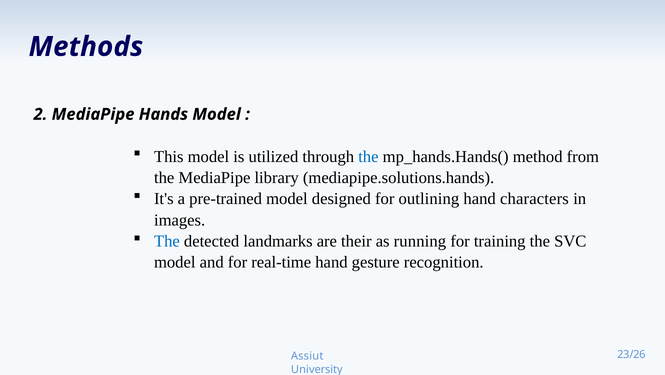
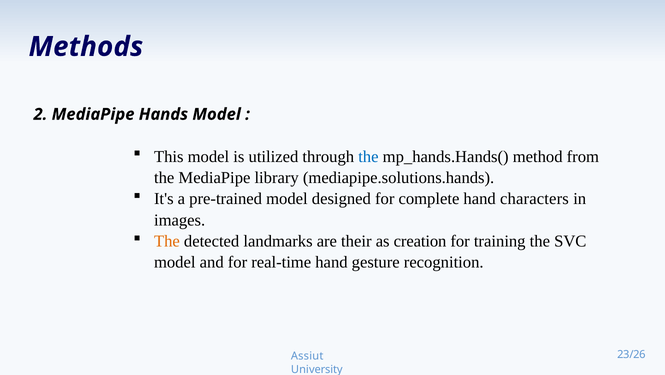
outlining: outlining -> complete (429, 199)
The colour: blue -> orange (167, 241)
running: running -> creation (420, 241)
